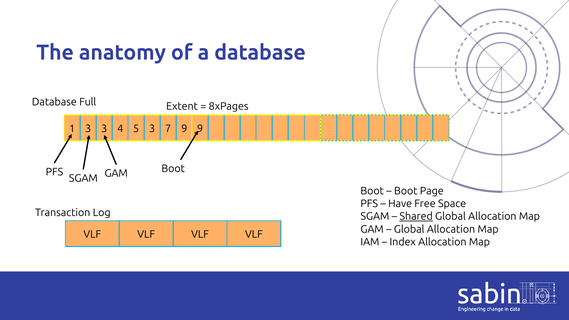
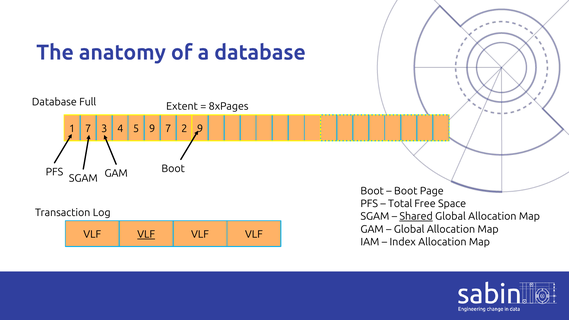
1 3: 3 -> 7 (88, 129)
5 3: 3 -> 9 (152, 129)
7 9: 9 -> 2 (184, 129)
Have: Have -> Total (400, 204)
VLF underline: none -> present (146, 234)
